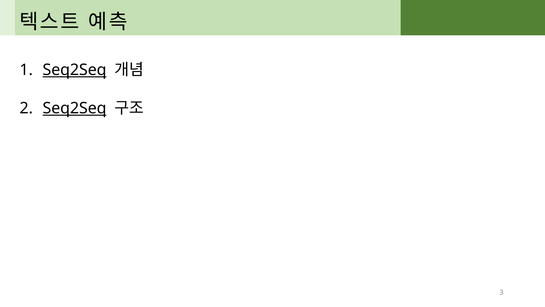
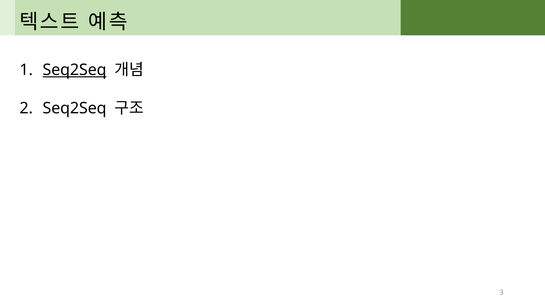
Seq2Seq underline: present -> none (75, 108)
